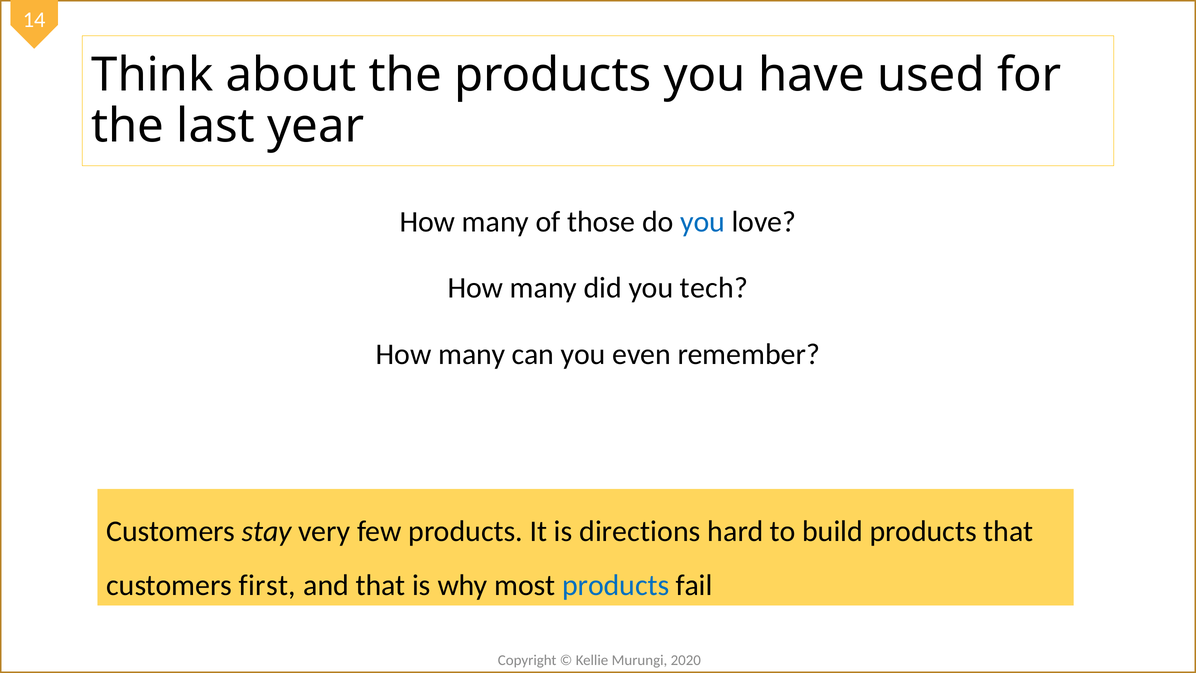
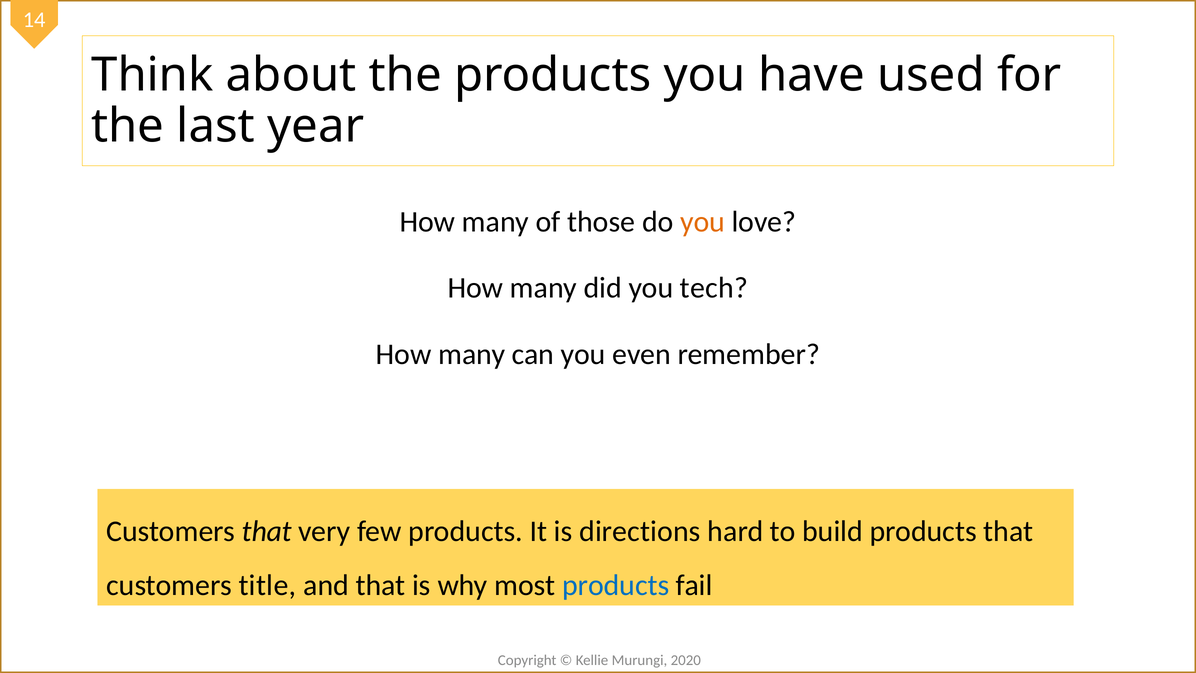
you colour: blue -> orange (703, 222)
Customers stay: stay -> that (267, 531)
first: first -> title (267, 585)
